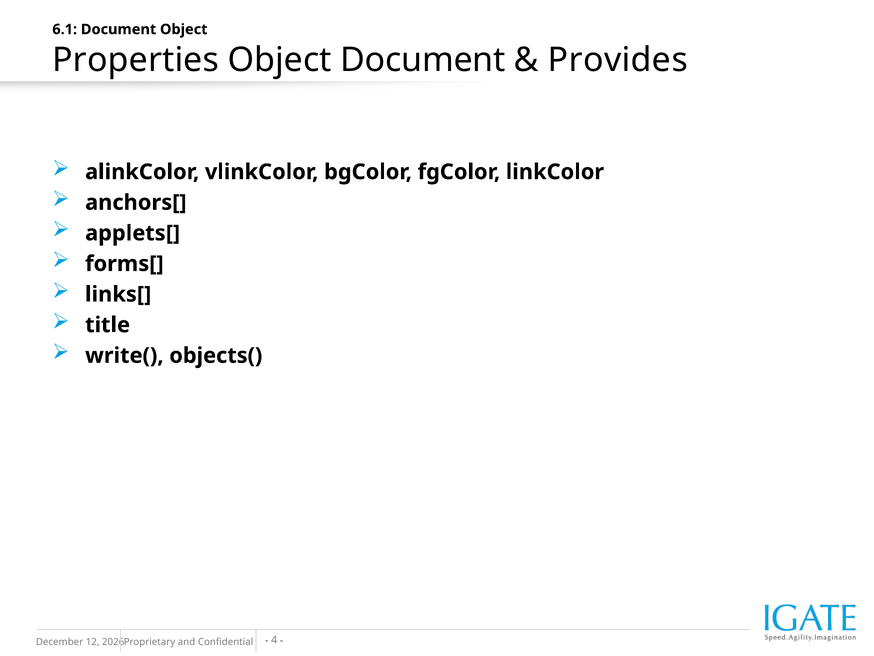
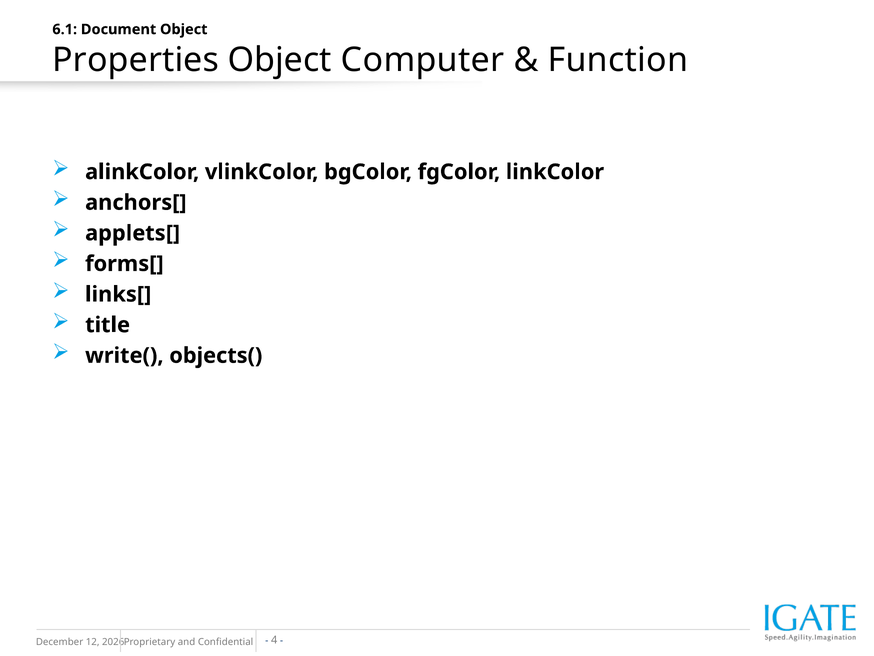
Object Document: Document -> Computer (423, 60)
Provides: Provides -> Function (618, 60)
